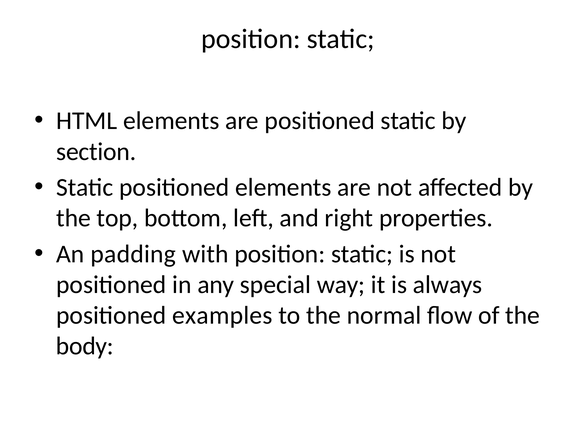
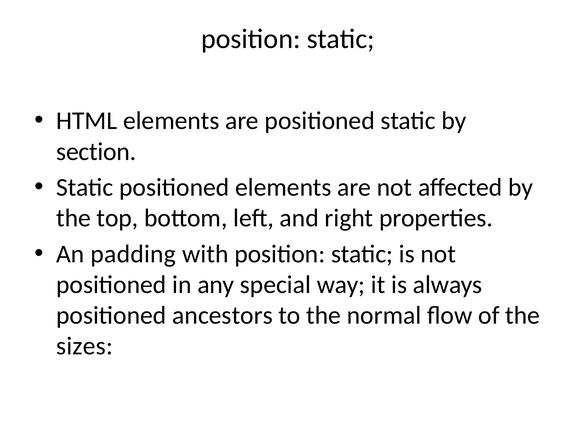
examples: examples -> ancestors (223, 315)
body: body -> sizes (85, 346)
